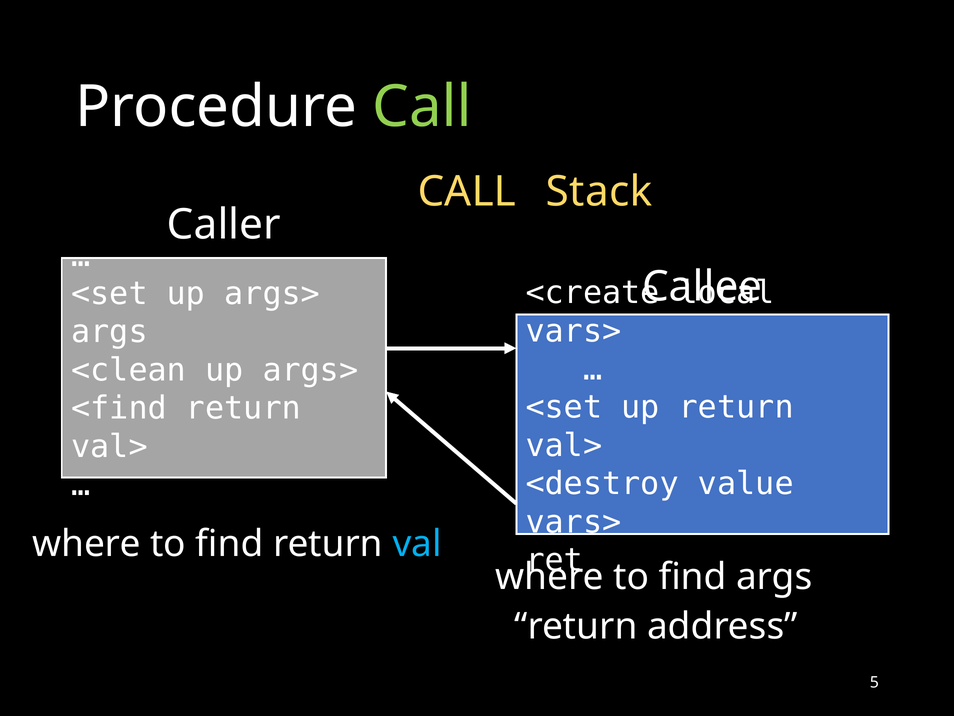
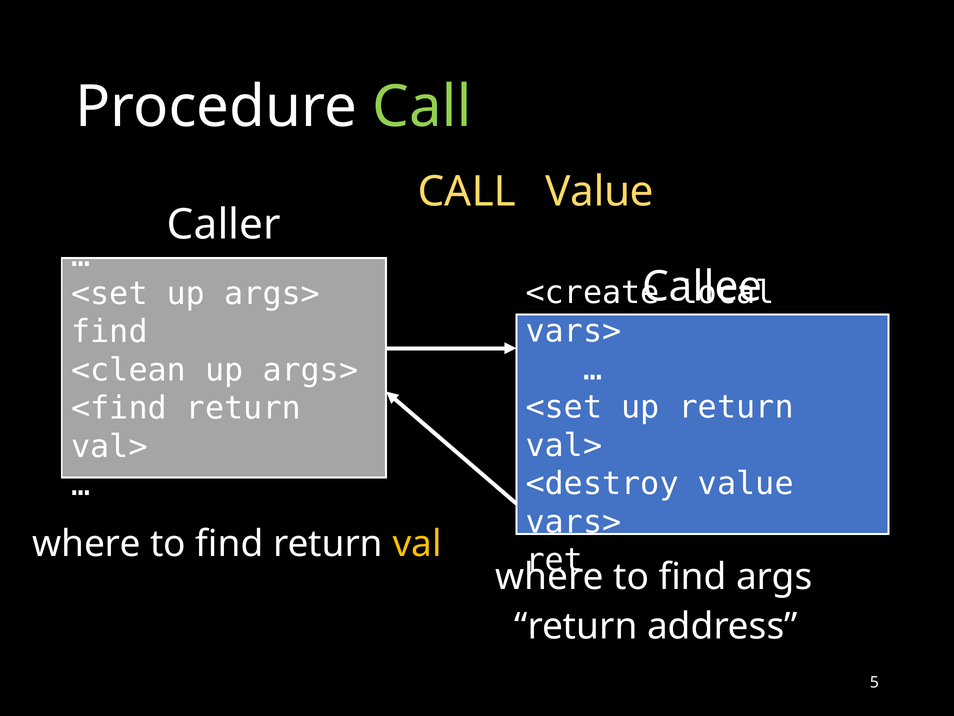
CALL Stack: Stack -> Value (599, 192)
args: args -> find (109, 332)
val colour: light blue -> yellow (417, 544)
